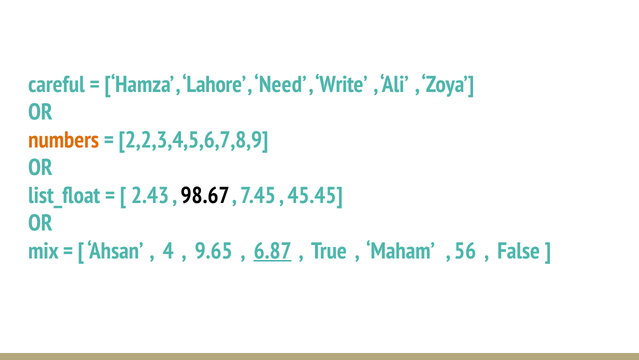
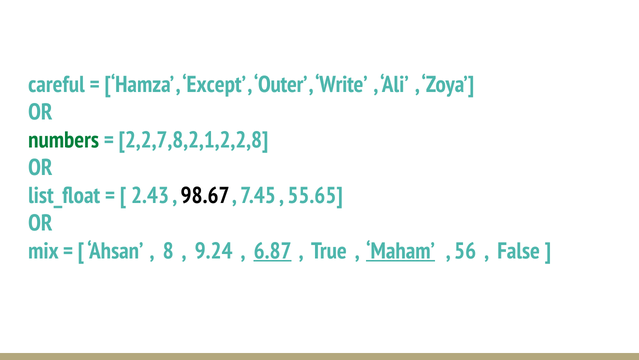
Lahore: Lahore -> Except (214, 84)
Need: Need -> Outer (281, 84)
numbers colour: orange -> green (64, 140)
2,2,3,4,5,6,7,8,9: 2,2,3,4,5,6,7,8,9 -> 2,2,7,8,2,1,2,2,8 (194, 140)
45.45: 45.45 -> 55.65 (315, 195)
4: 4 -> 8 (168, 251)
9.65: 9.65 -> 9.24 (214, 251)
Maham underline: none -> present (401, 251)
